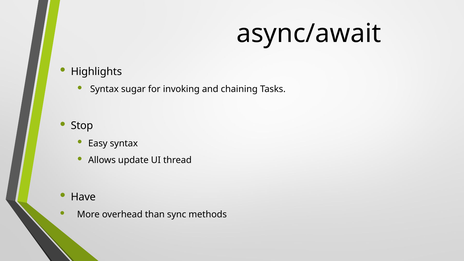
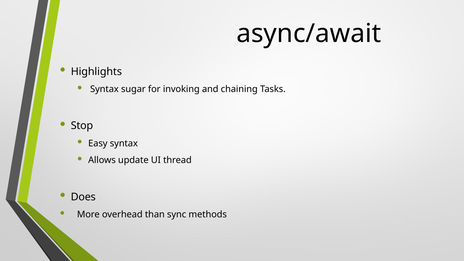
Have: Have -> Does (83, 197)
